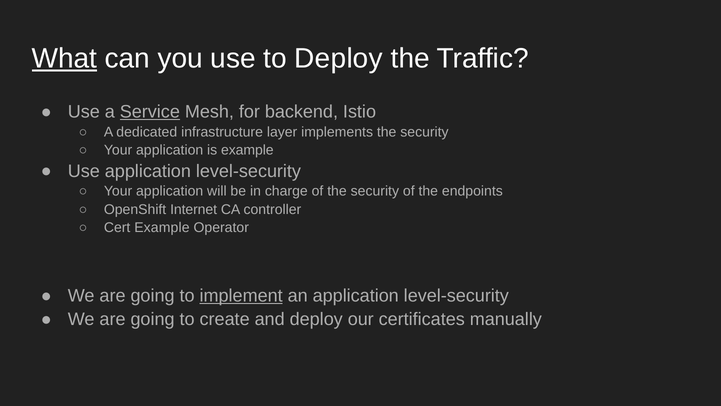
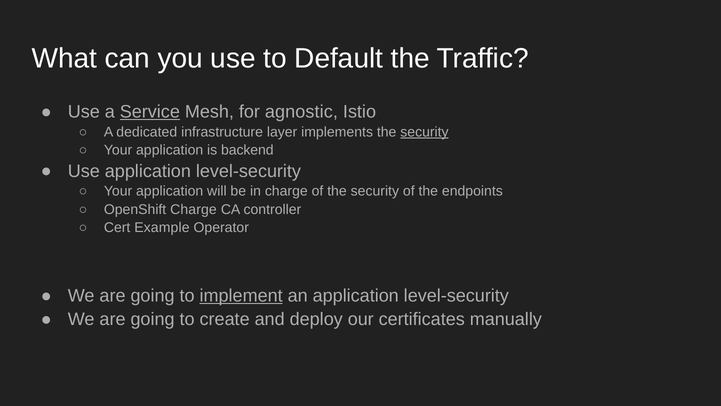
What underline: present -> none (64, 58)
to Deploy: Deploy -> Default (339, 58)
backend: backend -> agnostic (301, 111)
security underline: none -> present (424, 132)
is example: example -> backend (247, 150)
OpenShift Internet: Internet -> Charge (193, 209)
